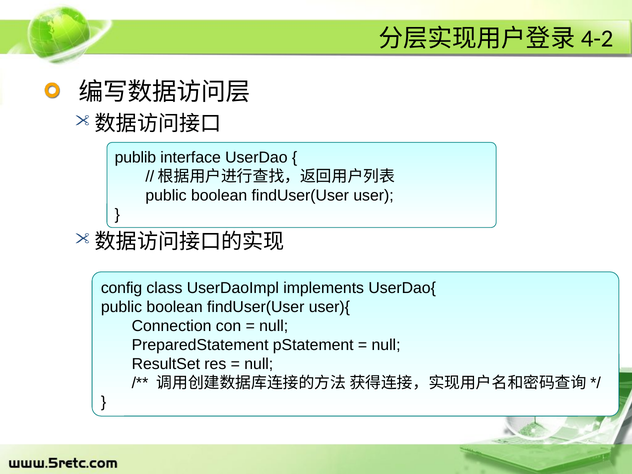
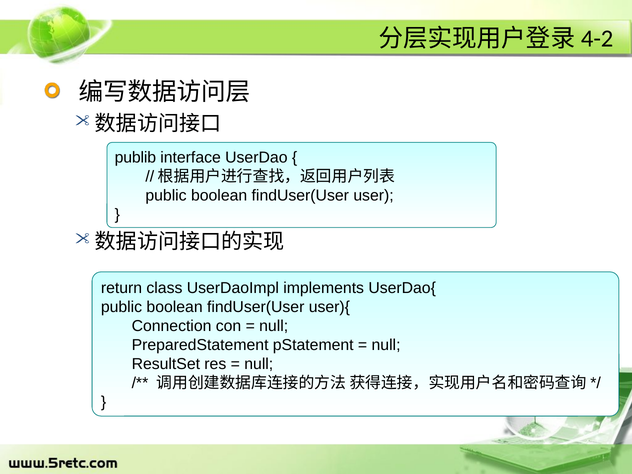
config: config -> return (121, 288)
